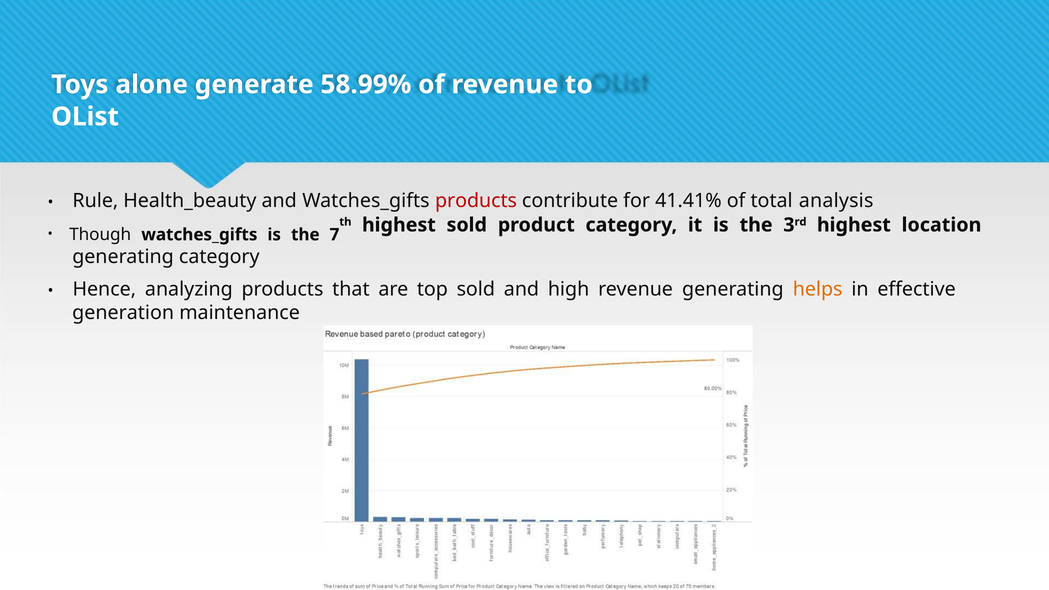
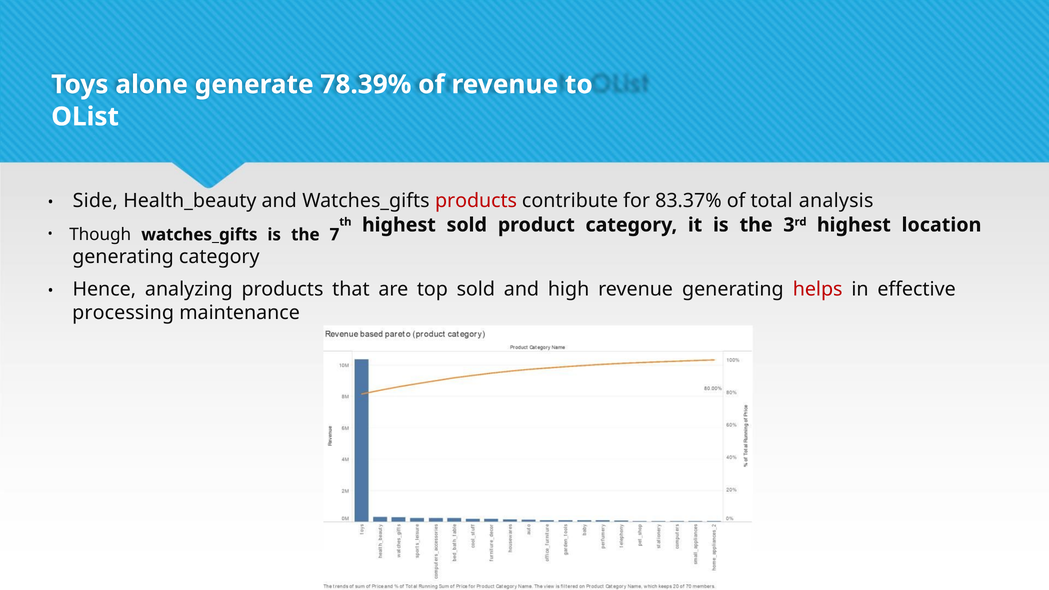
58.99%: 58.99% -> 78.39% (366, 85)
Rule: Rule -> Side (95, 201)
41.41%: 41.41% -> 83.37% (688, 201)
helps colour: orange -> red (818, 289)
generation: generation -> processing (123, 313)
